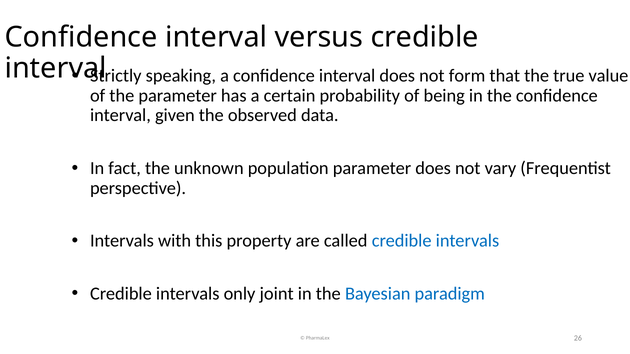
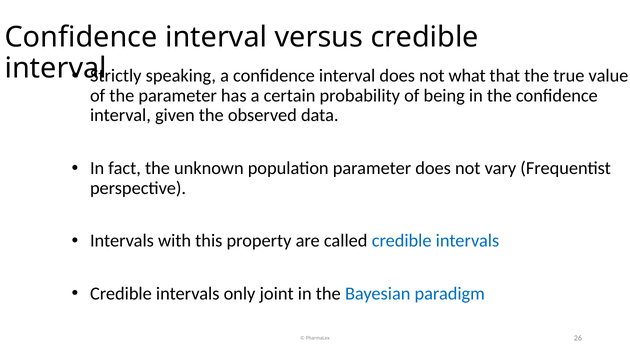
form: form -> what (467, 76)
